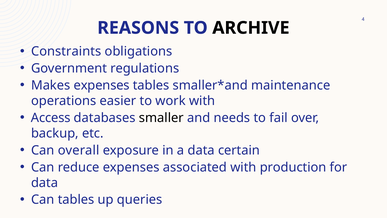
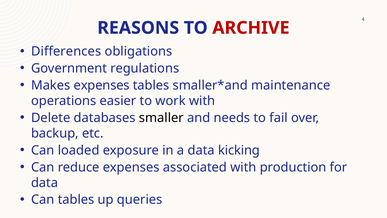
ARCHIVE colour: black -> red (251, 28)
Constraints: Constraints -> Differences (66, 51)
Access: Access -> Delete (51, 118)
overall: overall -> loaded (79, 150)
certain: certain -> kicking (239, 150)
